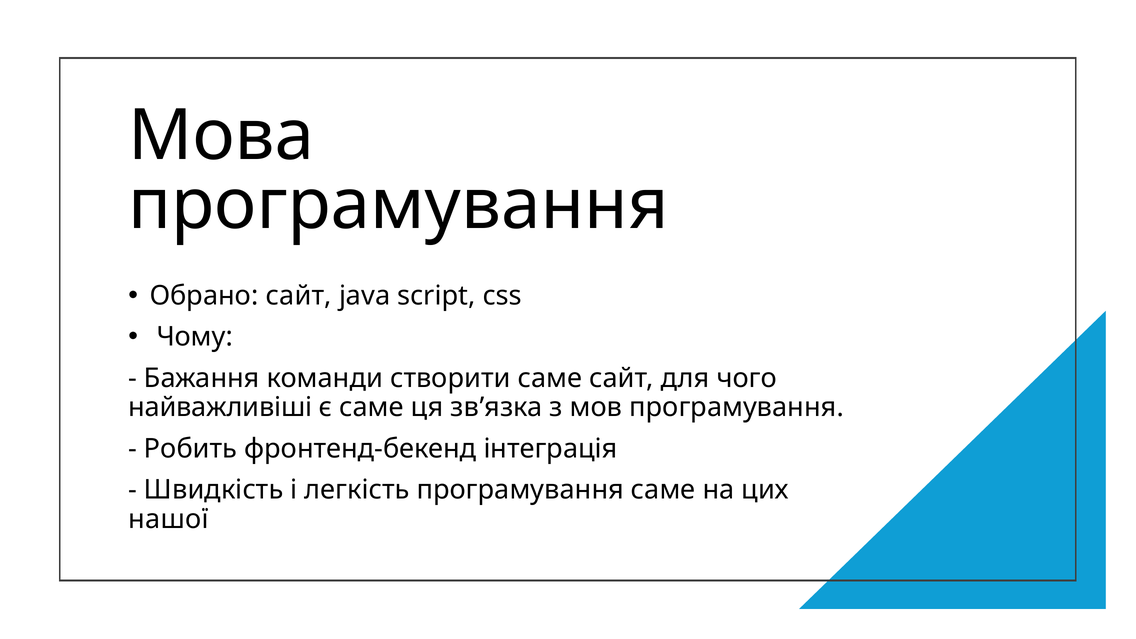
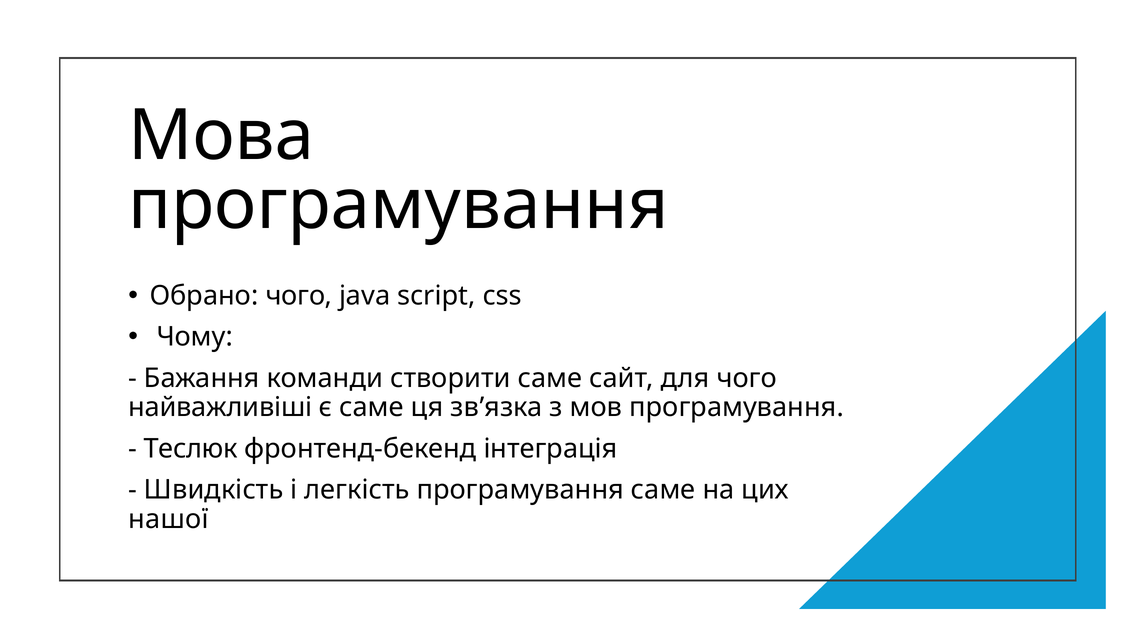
Обрано сайт: сайт -> чого (299, 296)
Робить: Робить -> Теслюк (191, 449)
